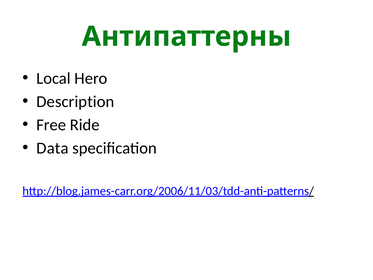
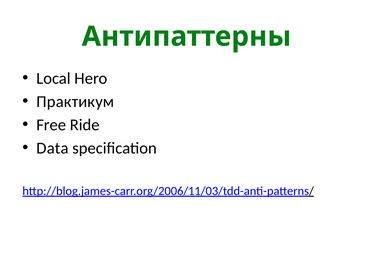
Description: Description -> Практикум (75, 101)
